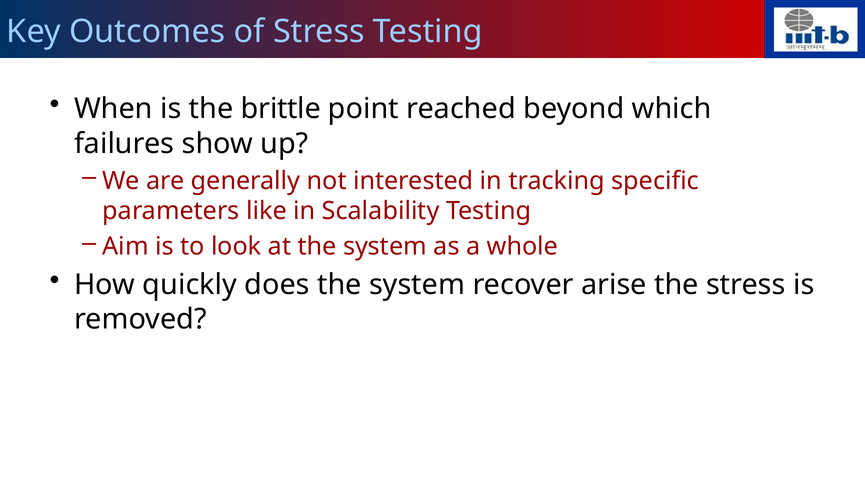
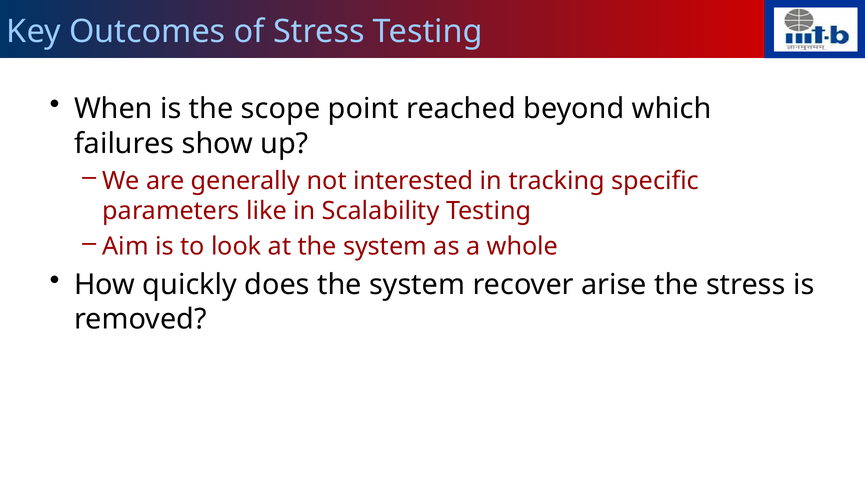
brittle: brittle -> scope (281, 109)
